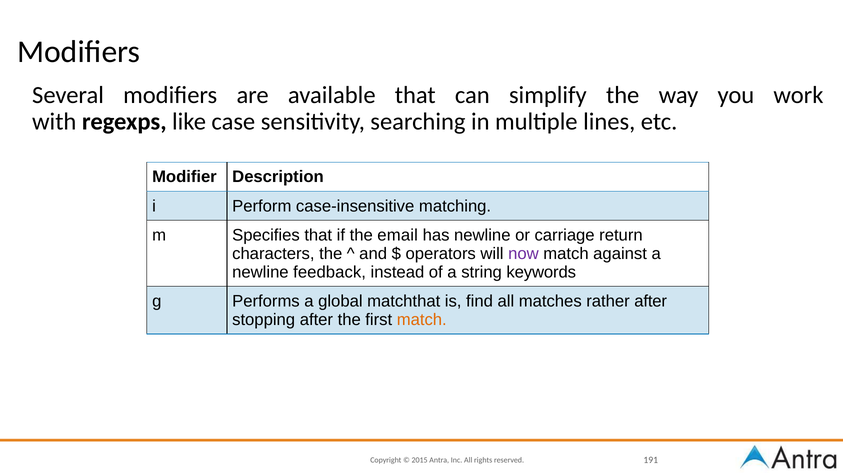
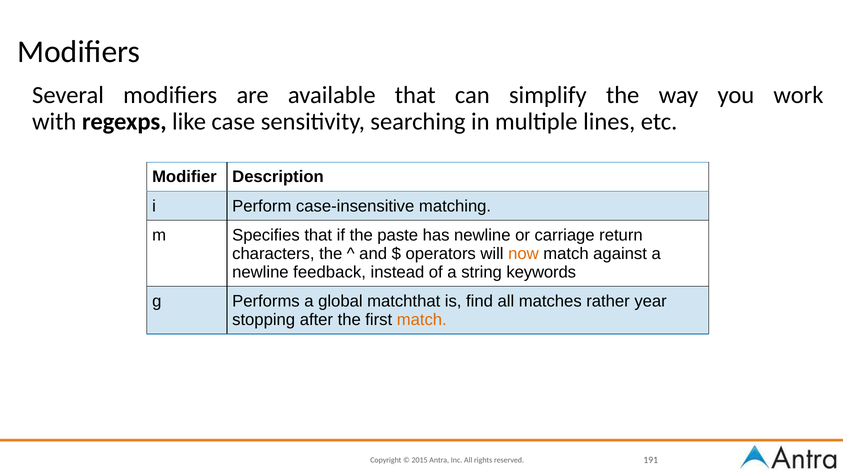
email: email -> paste (398, 235)
now colour: purple -> orange (523, 254)
rather after: after -> year (651, 301)
